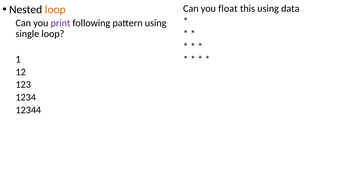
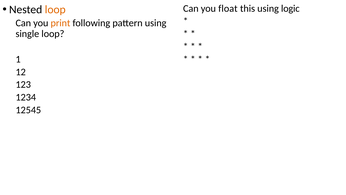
data: data -> logic (290, 9)
print colour: purple -> orange (60, 23)
12344: 12344 -> 12545 (28, 110)
